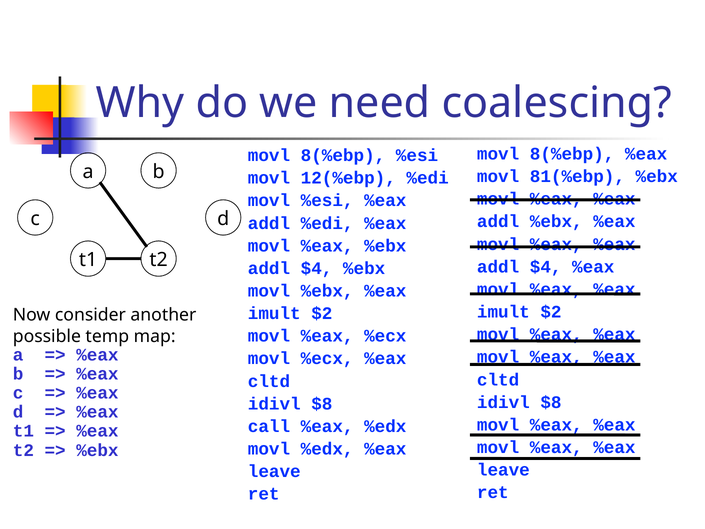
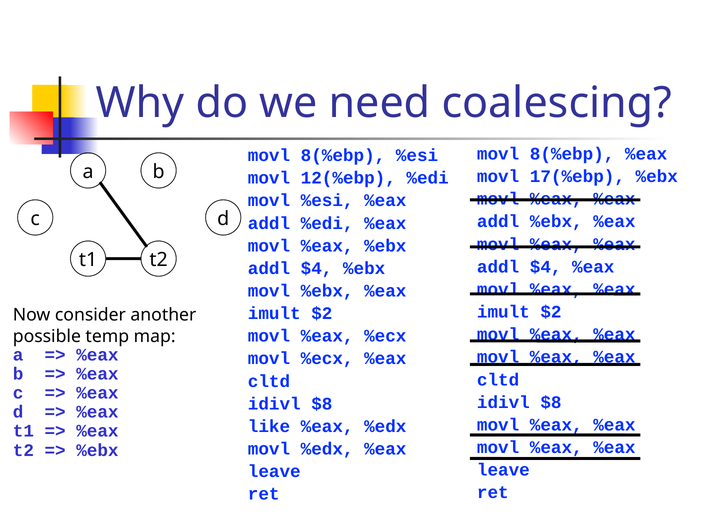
81(%ebp: 81(%ebp -> 17(%ebp (577, 176)
call: call -> like (269, 426)
